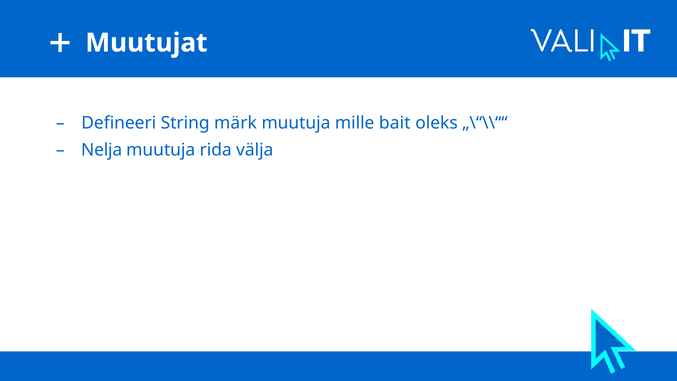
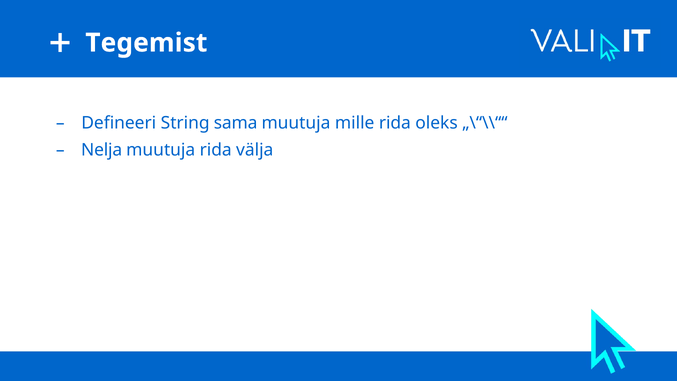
Muutujat: Muutujat -> Tegemist (146, 43)
märk: märk -> sama (236, 123)
mille bait: bait -> rida (395, 123)
